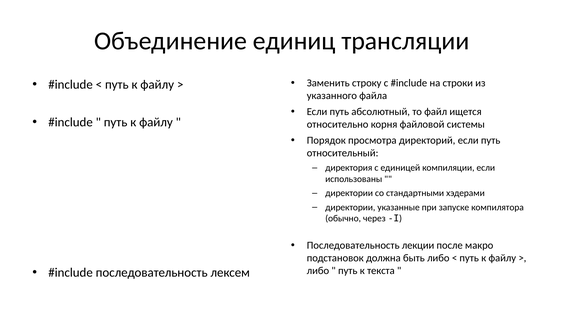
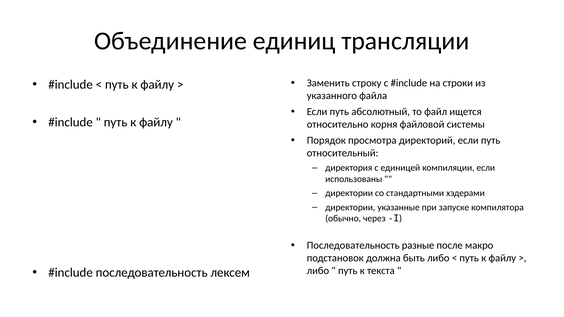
лекции: лекции -> разные (418, 246)
